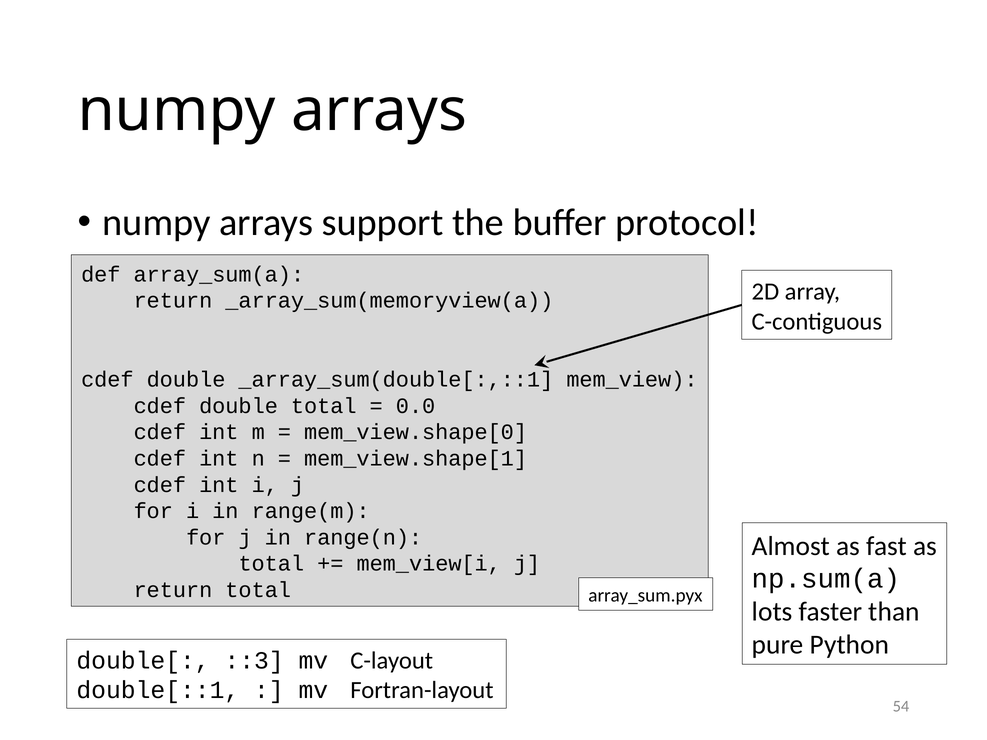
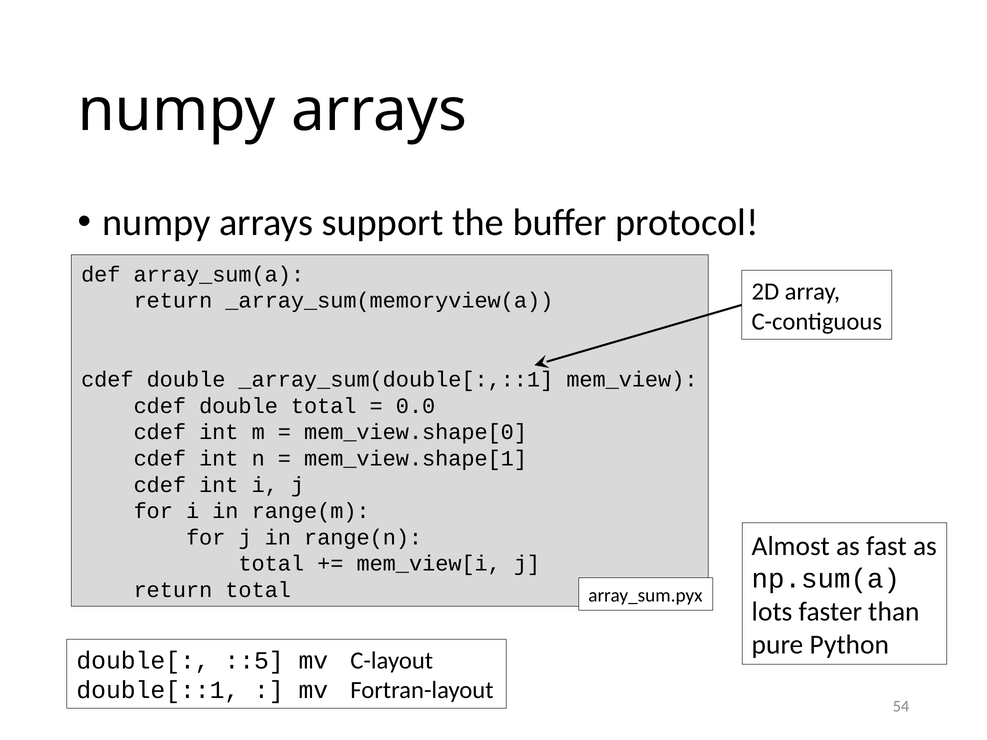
::3: ::3 -> ::5 (254, 661)
